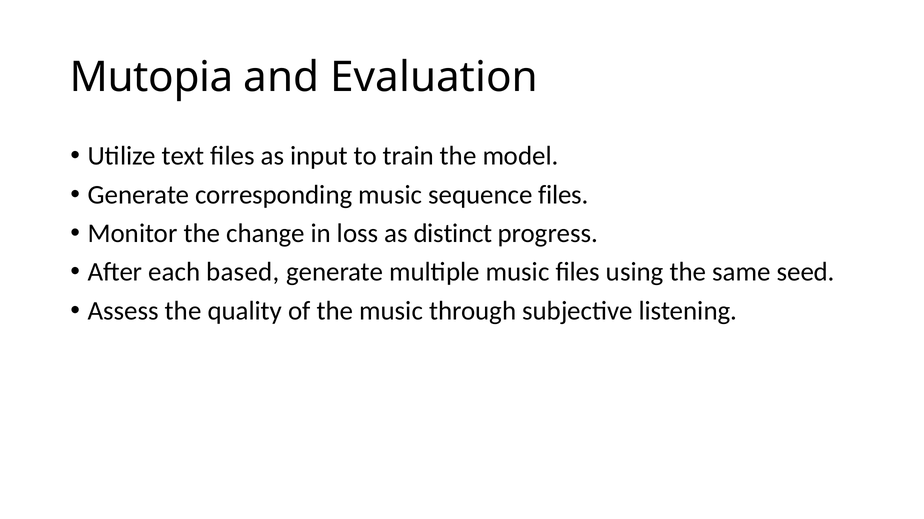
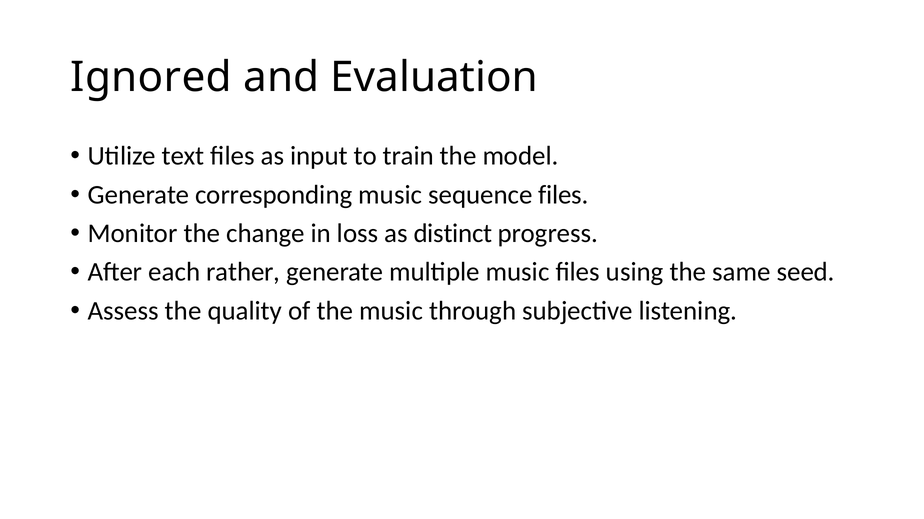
Mutopia: Mutopia -> Ignored (151, 78)
based: based -> rather (243, 272)
